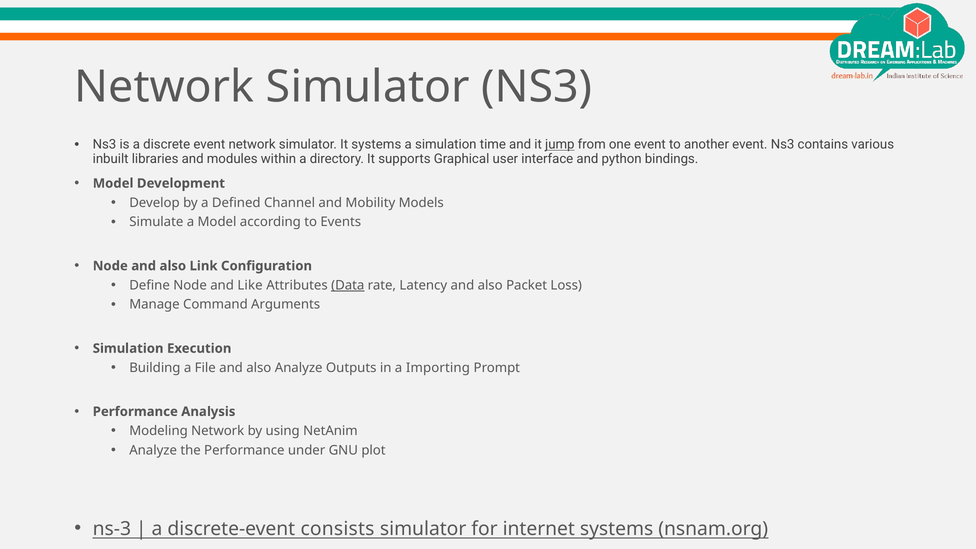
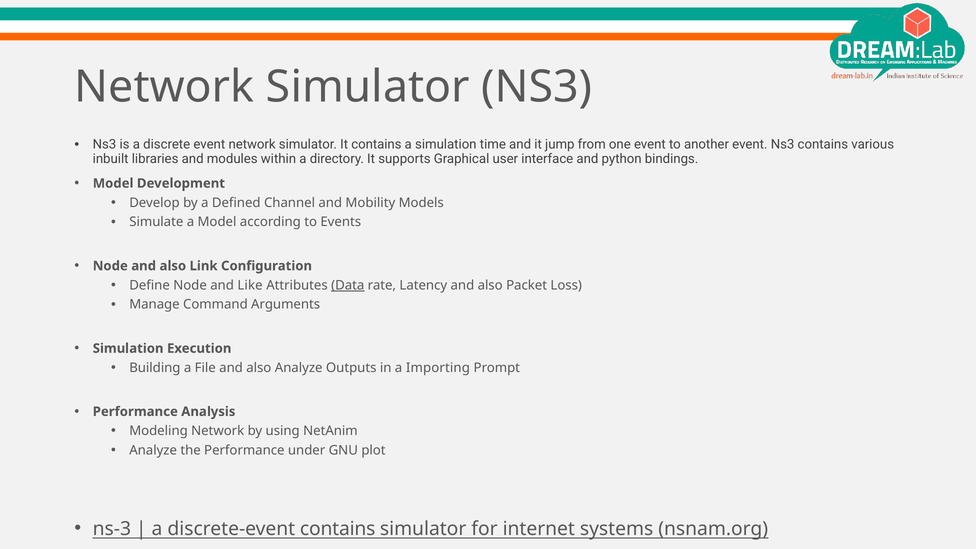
It systems: systems -> contains (376, 145)
jump underline: present -> none (560, 145)
discrete-event consists: consists -> contains (338, 529)
